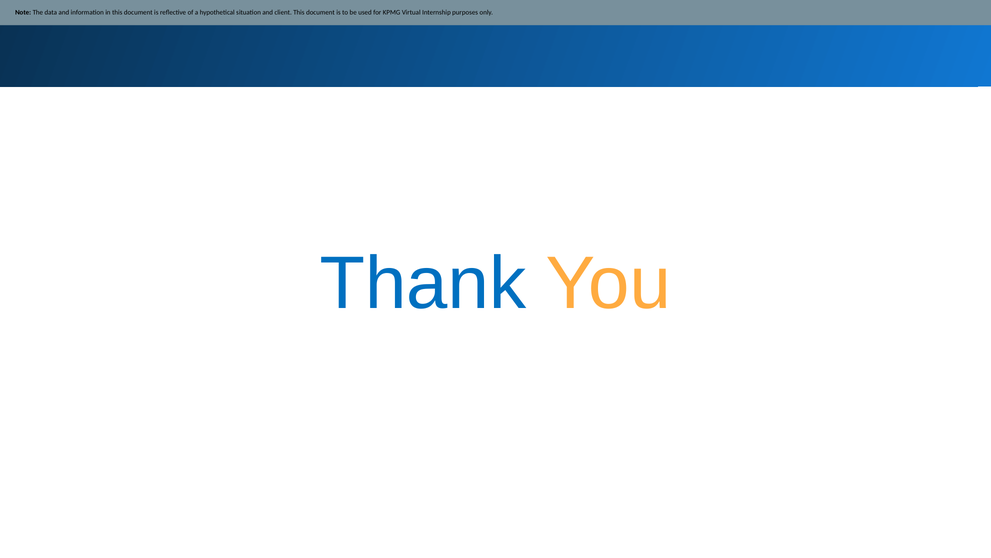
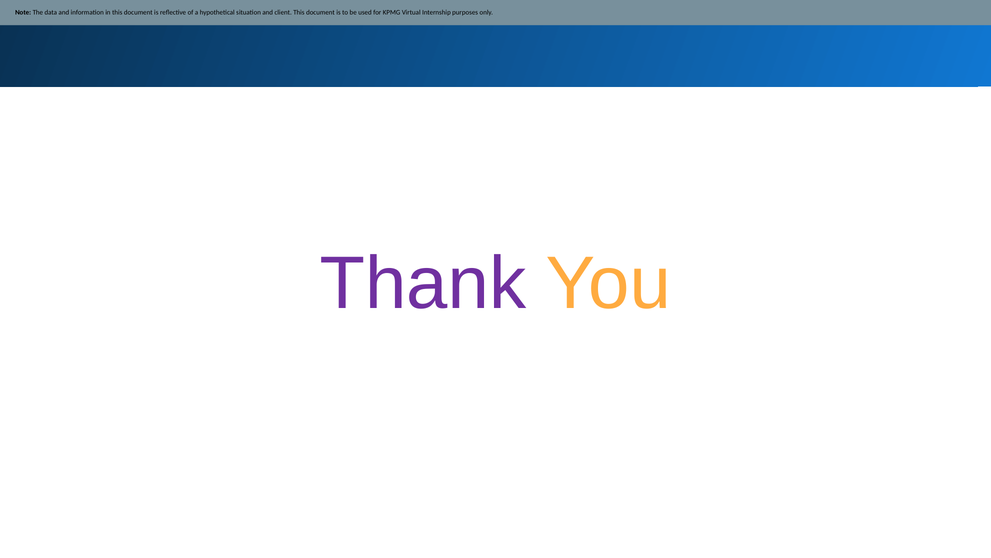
Thank colour: blue -> purple (423, 283)
